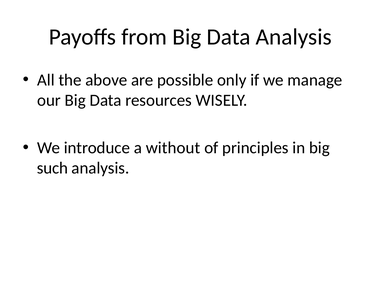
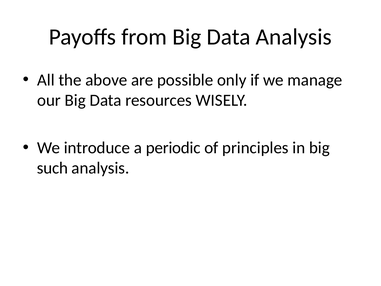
without: without -> periodic (173, 148)
